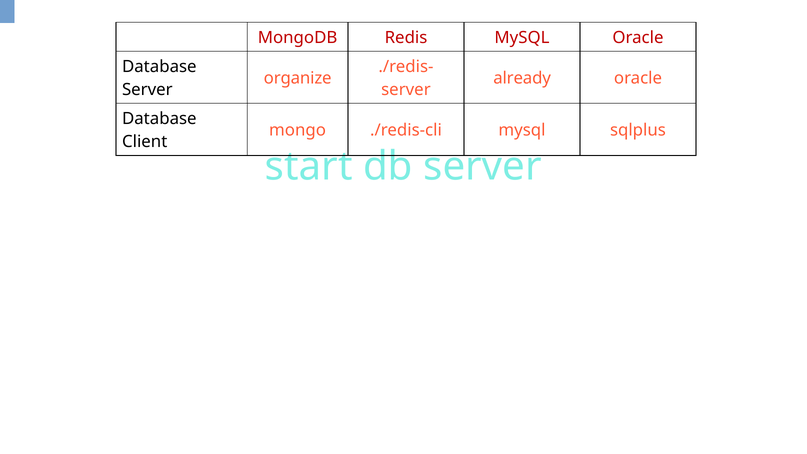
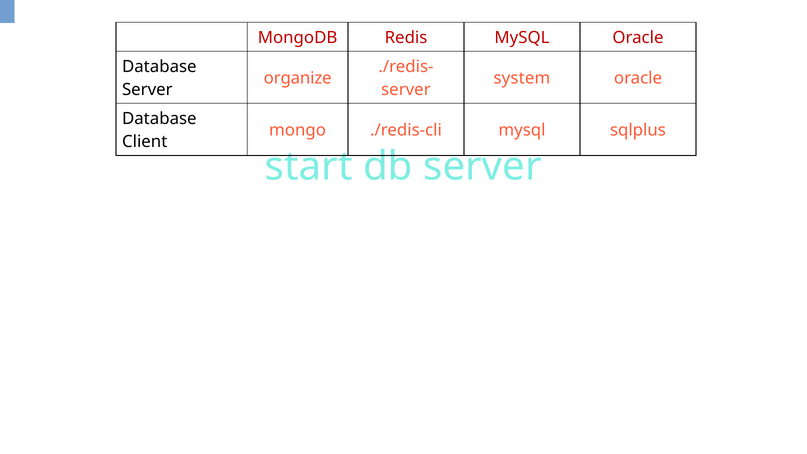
already: already -> system (522, 78)
